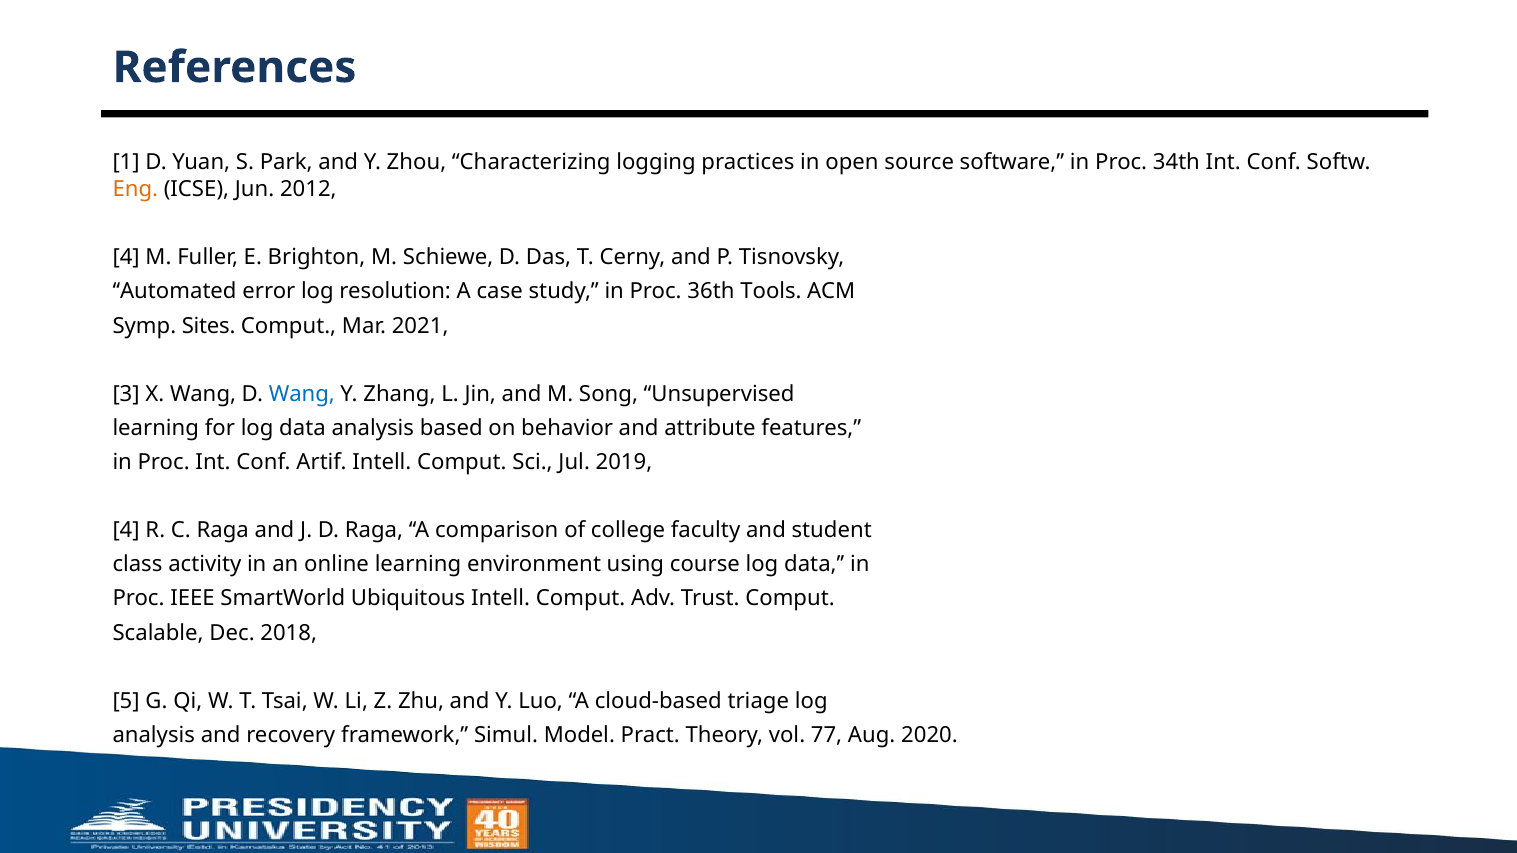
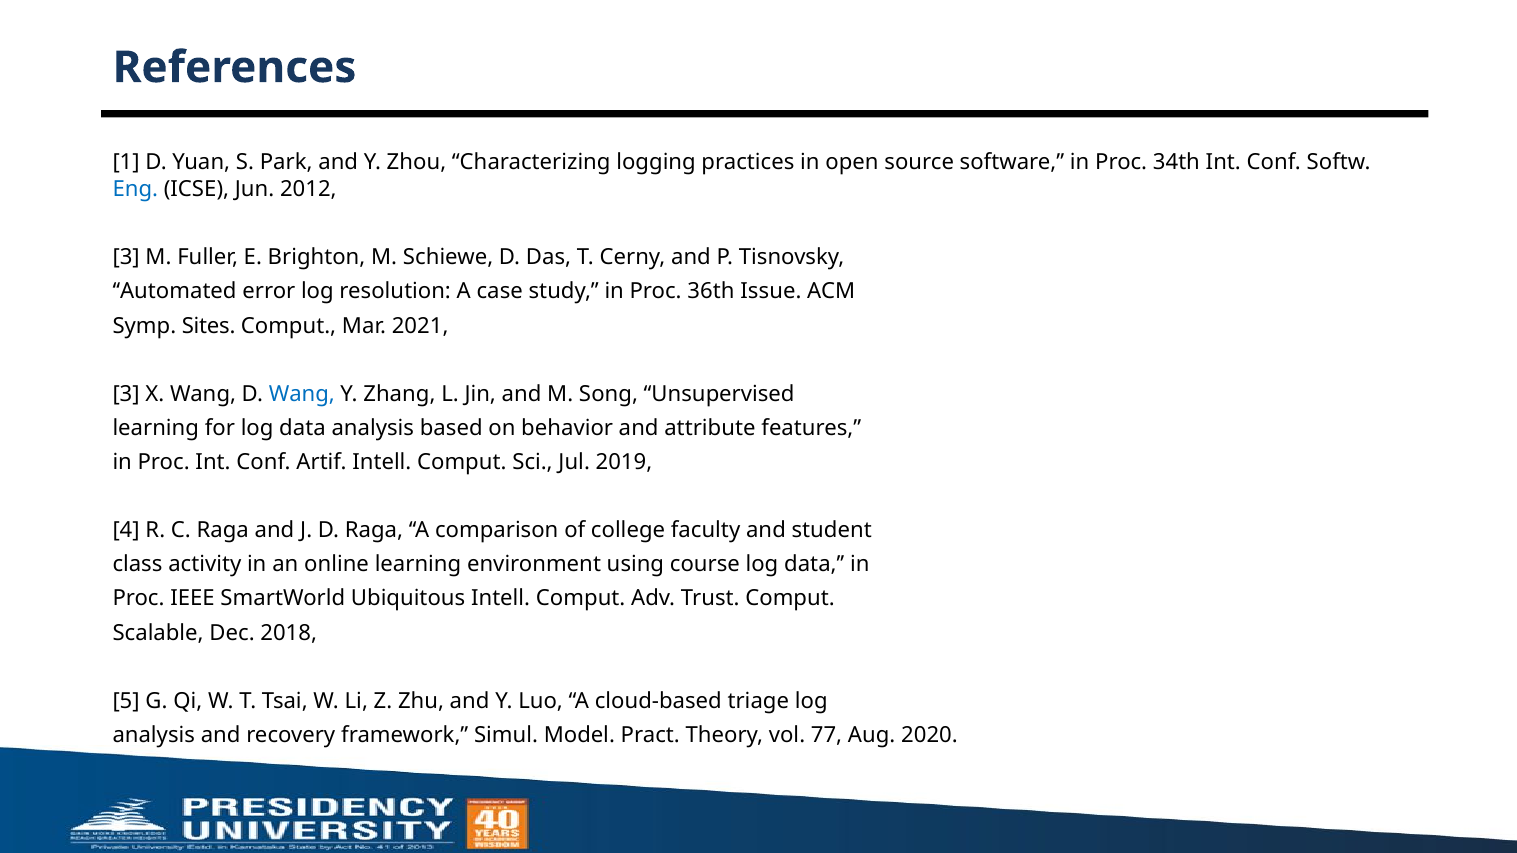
Eng colour: orange -> blue (135, 189)
4: 4 -> 3 (126, 258)
Tools: Tools -> Issue (771, 292)
